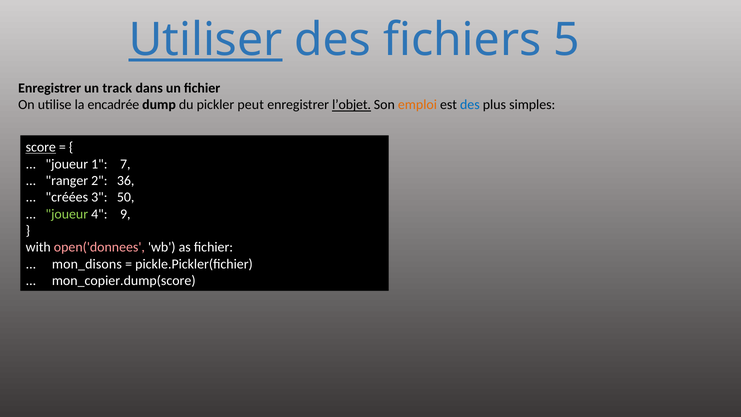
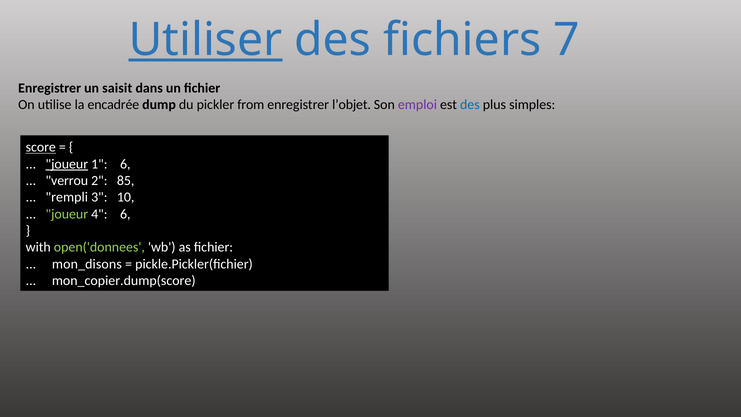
5: 5 -> 7 (567, 40)
track: track -> saisit (117, 88)
peut: peut -> from (251, 105)
l’objet underline: present -> none (352, 105)
emploi colour: orange -> purple (417, 105)
joueur underline: none -> present (67, 164)
1 7: 7 -> 6 (125, 164)
ranger: ranger -> verrou (67, 181)
36: 36 -> 85 (126, 181)
créées: créées -> rempli (67, 197)
50: 50 -> 10 (126, 197)
4 9: 9 -> 6 (125, 214)
open('donnees colour: pink -> light green (99, 247)
